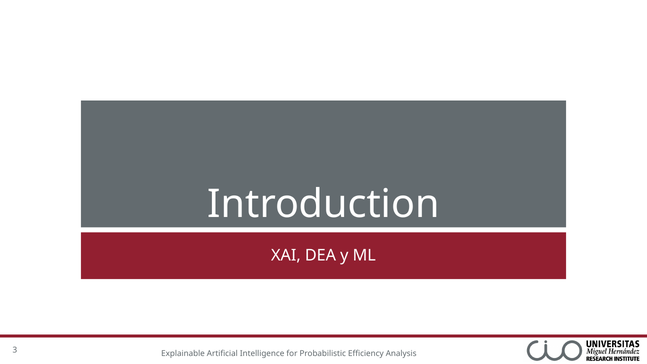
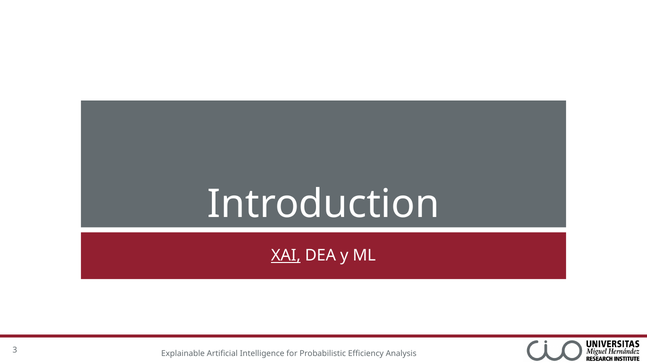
XAI underline: none -> present (286, 256)
